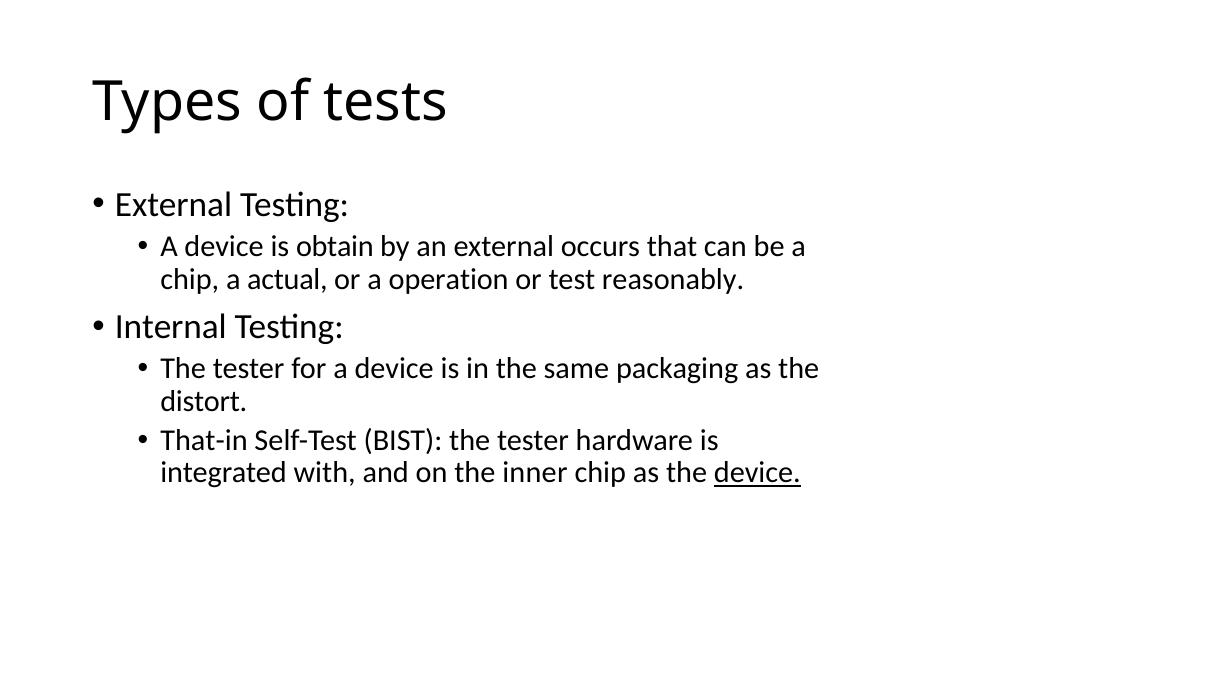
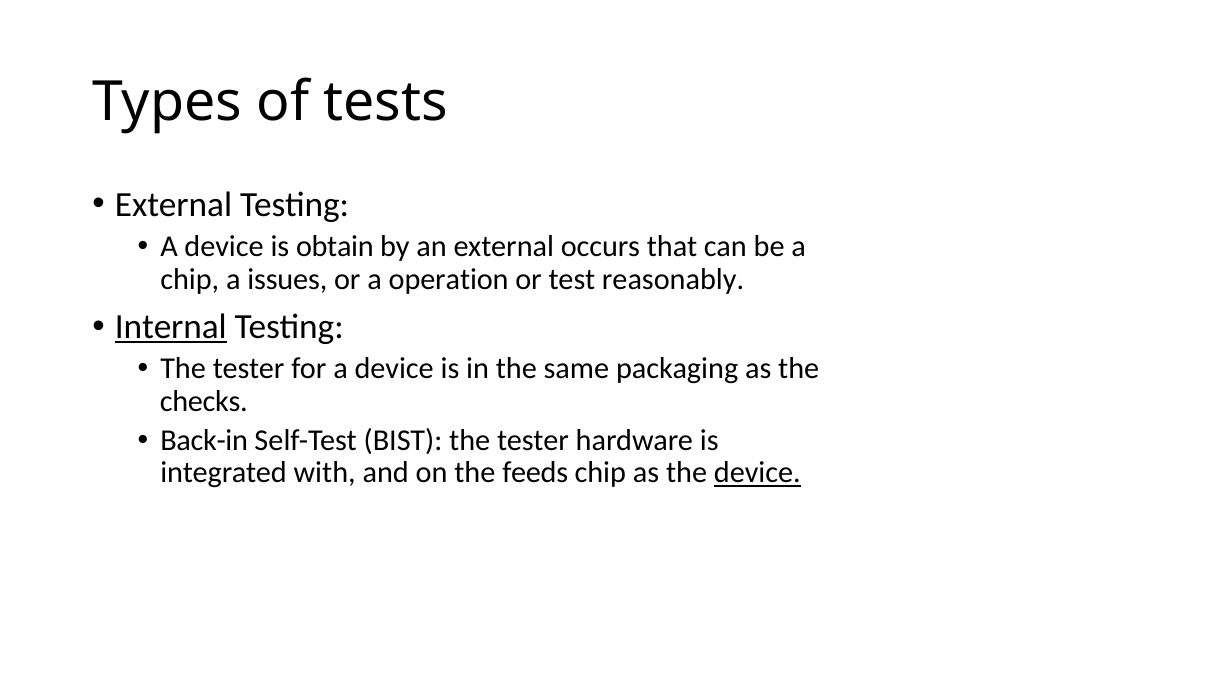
actual: actual -> issues (287, 279)
Internal underline: none -> present (171, 327)
distort: distort -> checks (204, 401)
That-in: That-in -> Back-in (204, 440)
inner: inner -> feeds (535, 473)
